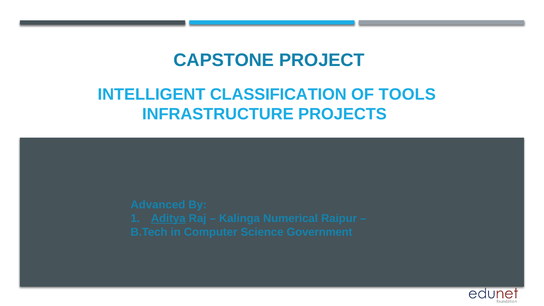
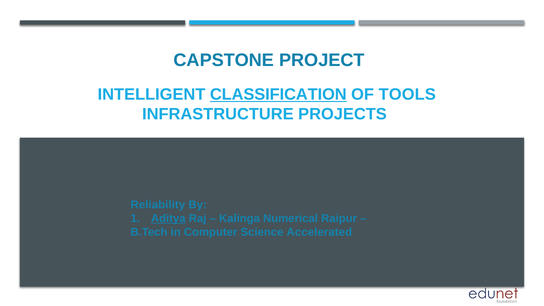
CLASSIFICATION underline: none -> present (278, 94)
Advanced: Advanced -> Reliability (158, 205)
Government: Government -> Accelerated (319, 232)
